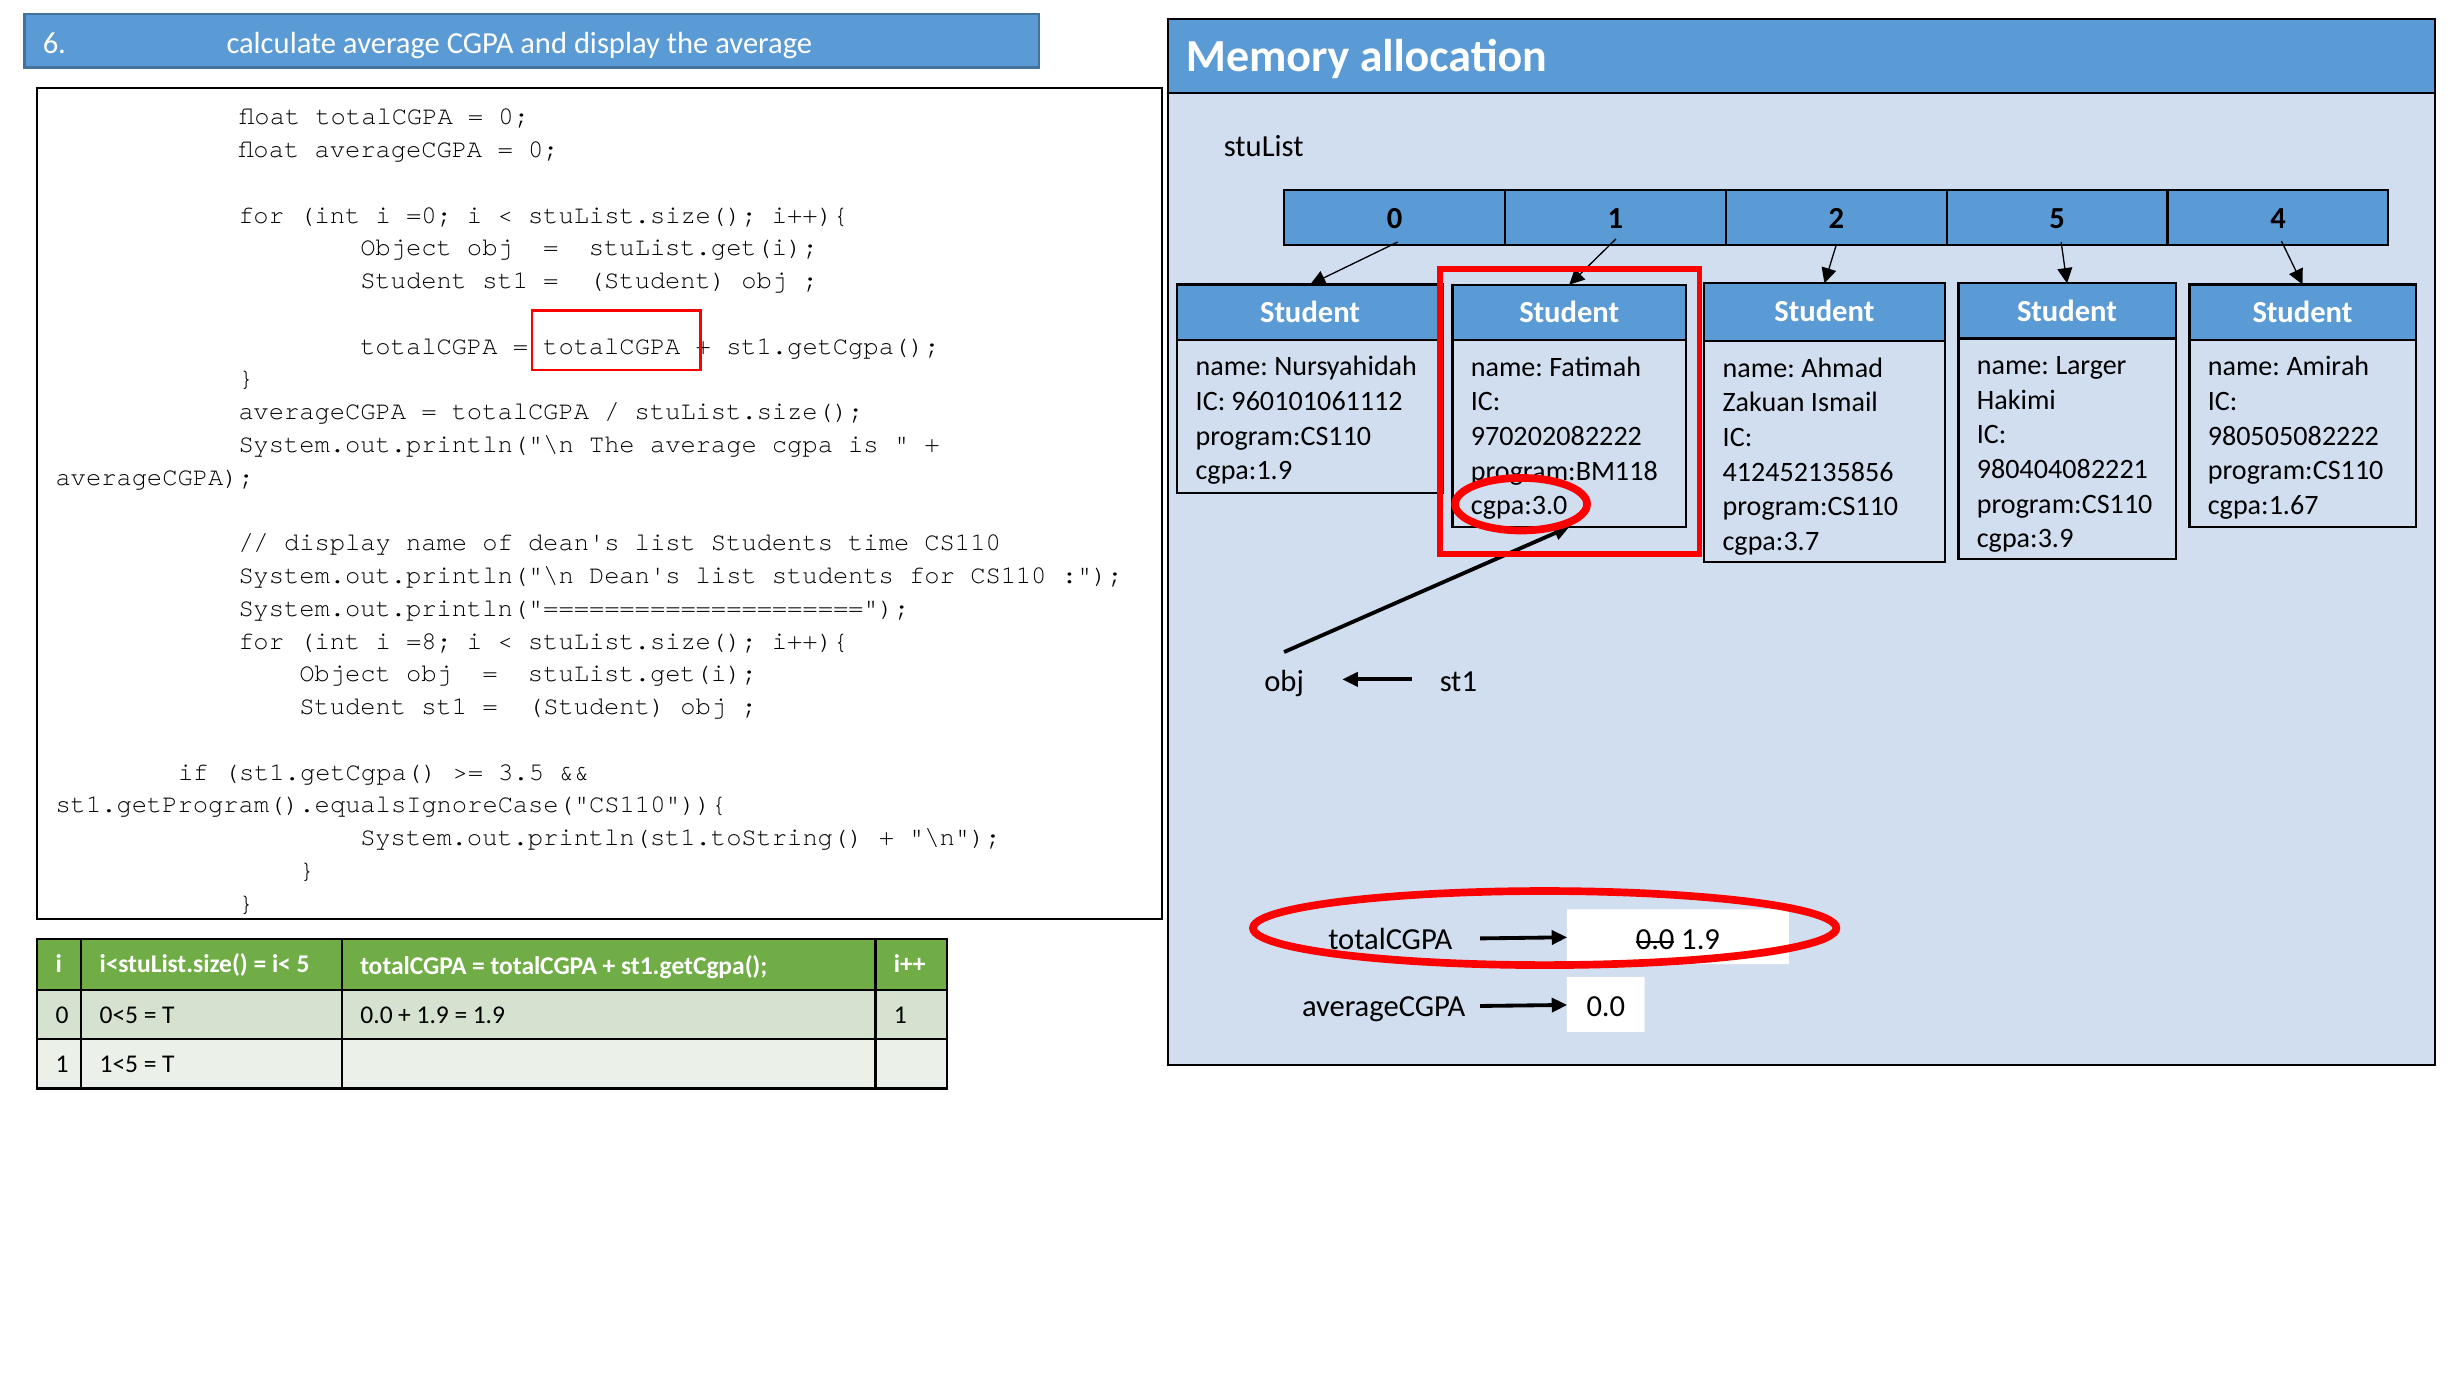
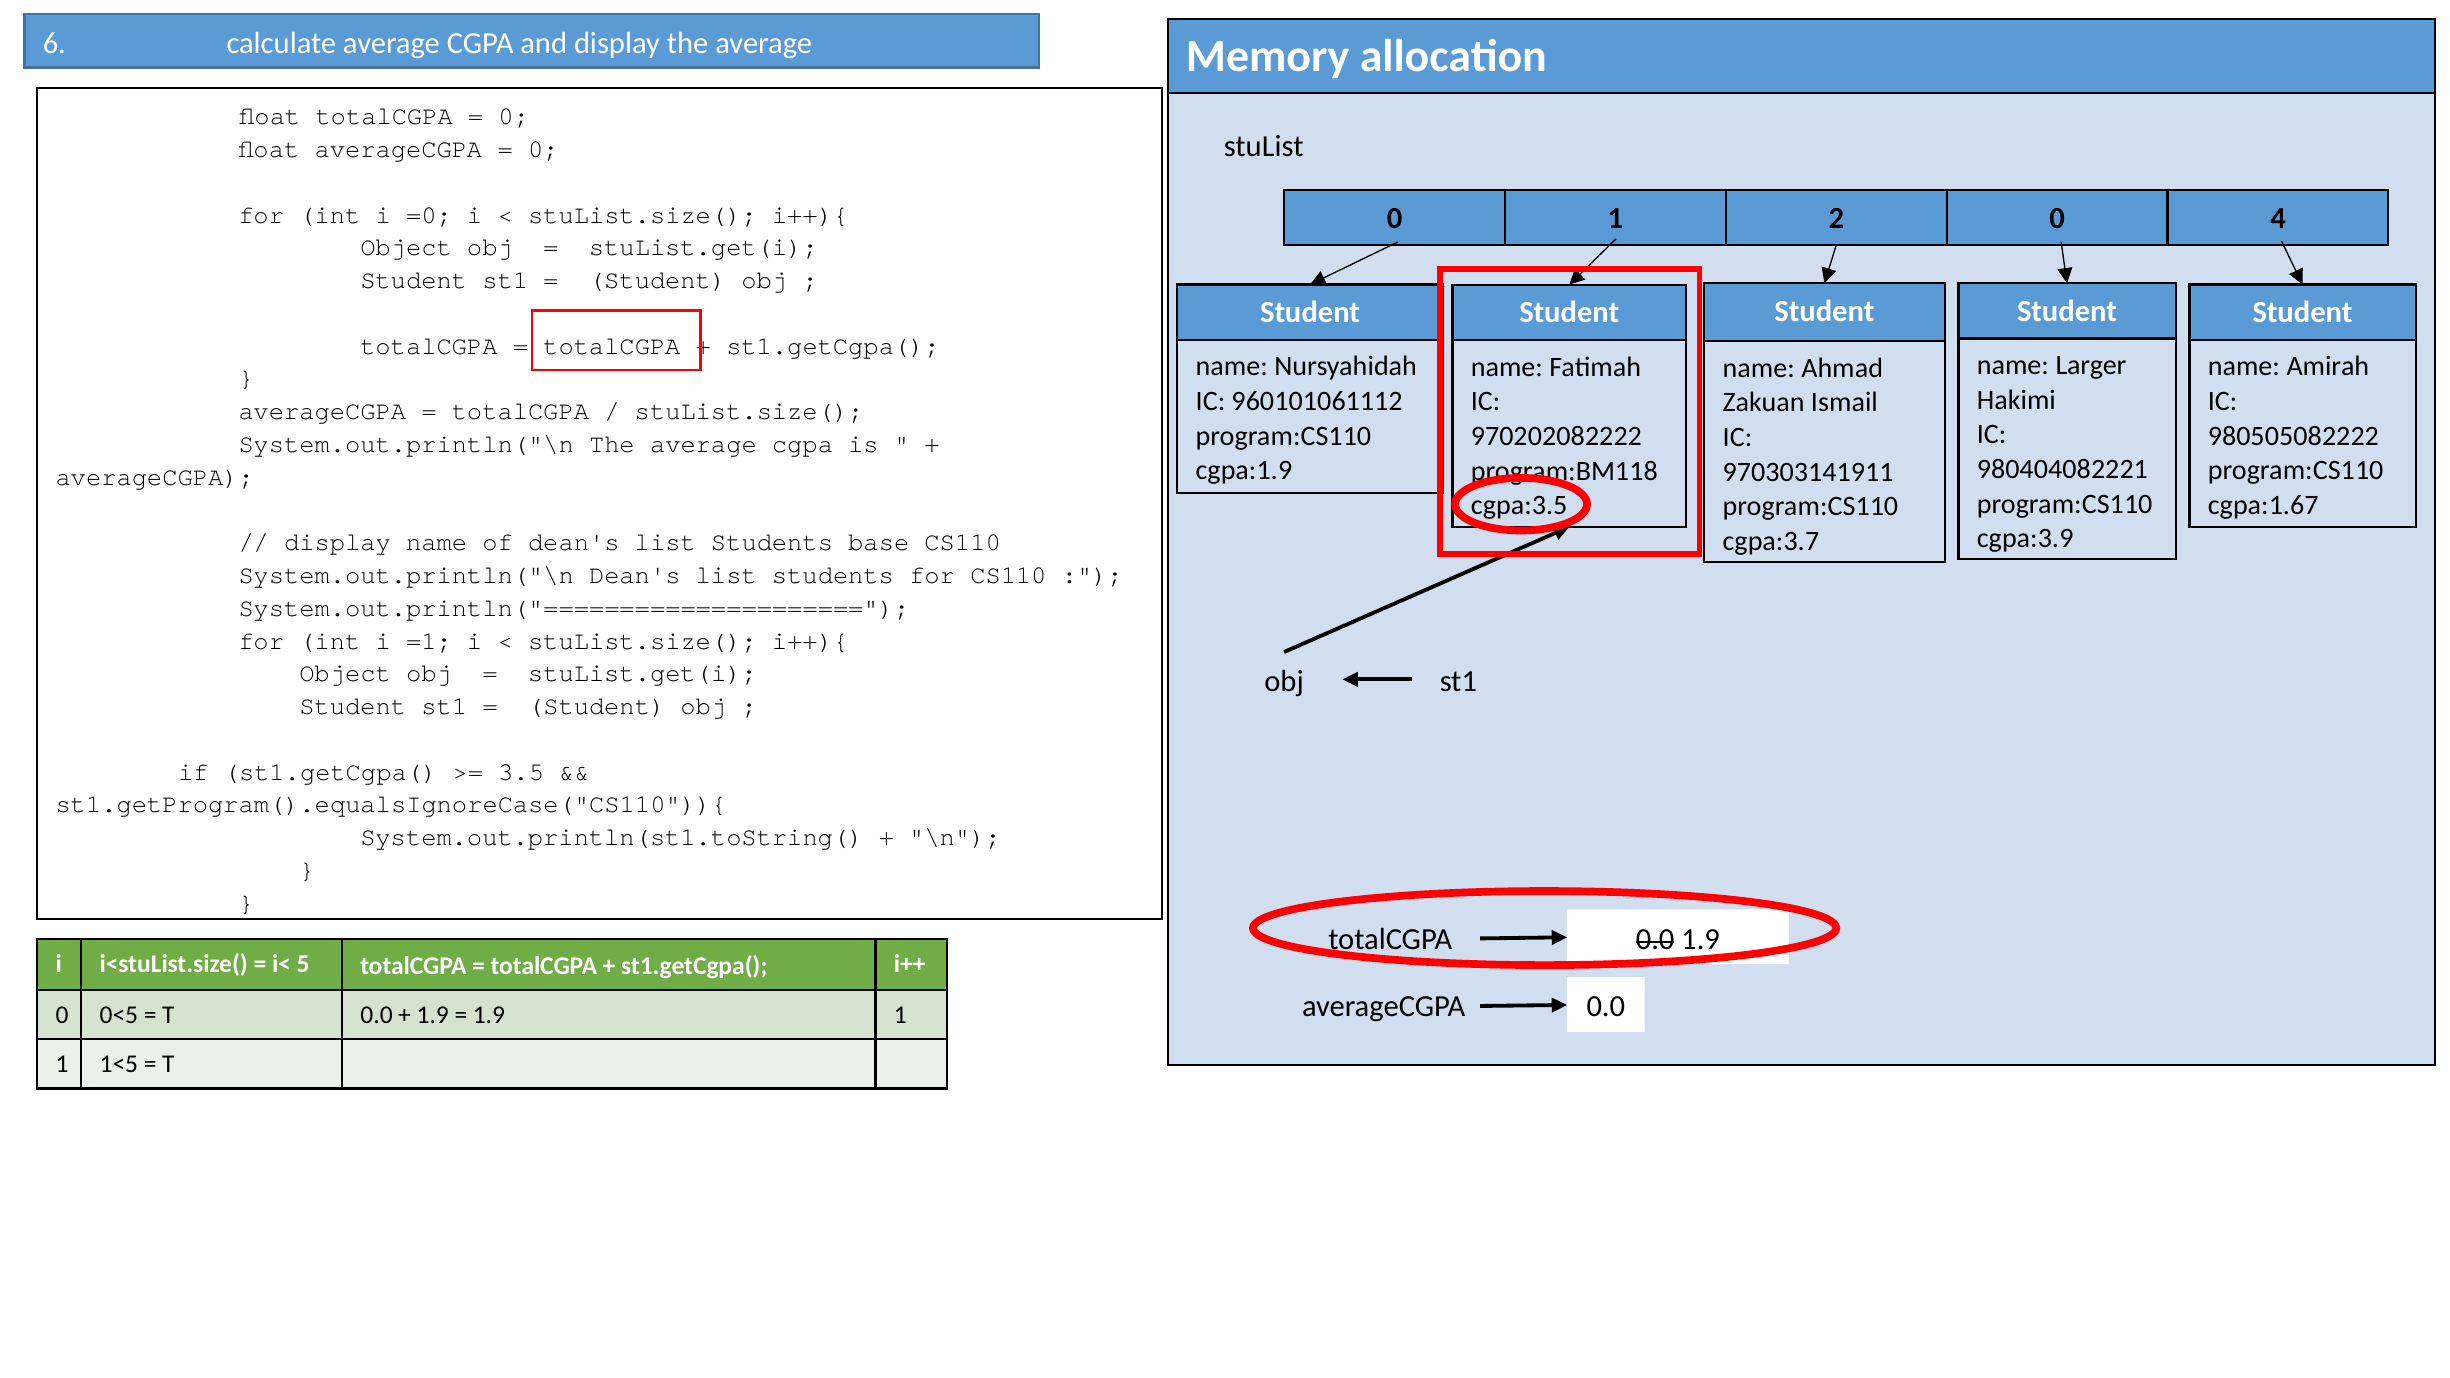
2 5: 5 -> 0 (2057, 218)
412452135856: 412452135856 -> 970303141911 (1808, 472)
cgpa:3.0: cgpa:3.0 -> cgpa:3.5 (1519, 505)
time: time -> base (879, 542)
=8: =8 -> =1 (429, 641)
